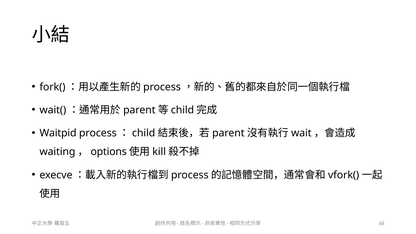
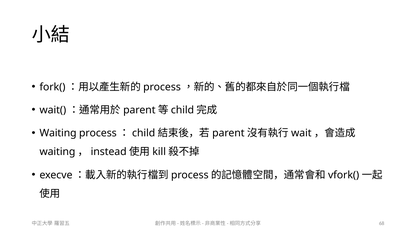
Waitpid: Waitpid -> Waiting (58, 133)
options: options -> instead (109, 152)
